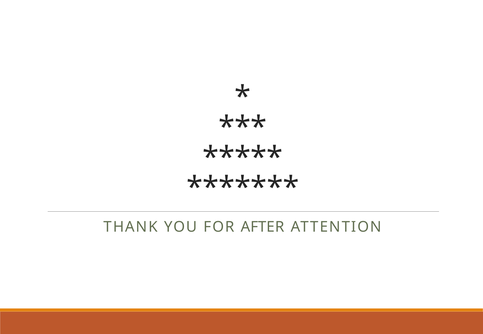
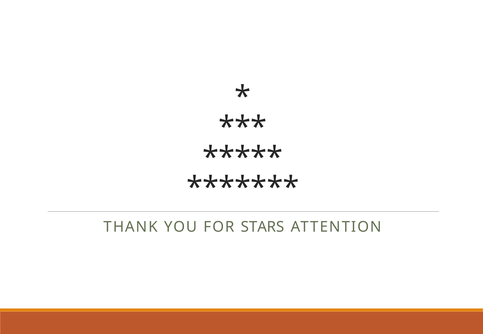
AFTER: AFTER -> STARS (263, 227)
